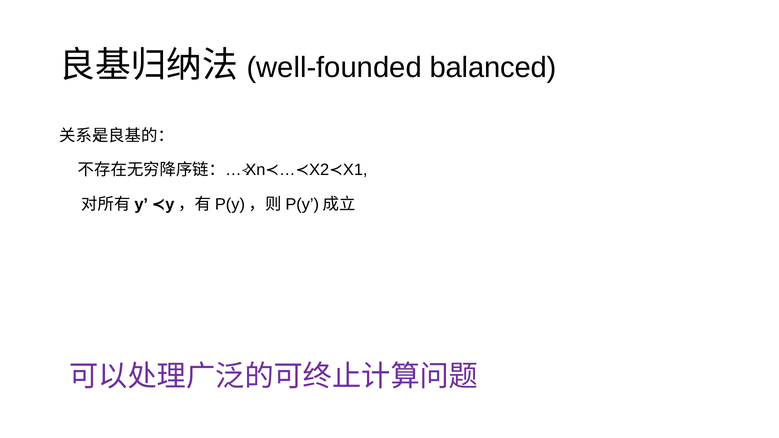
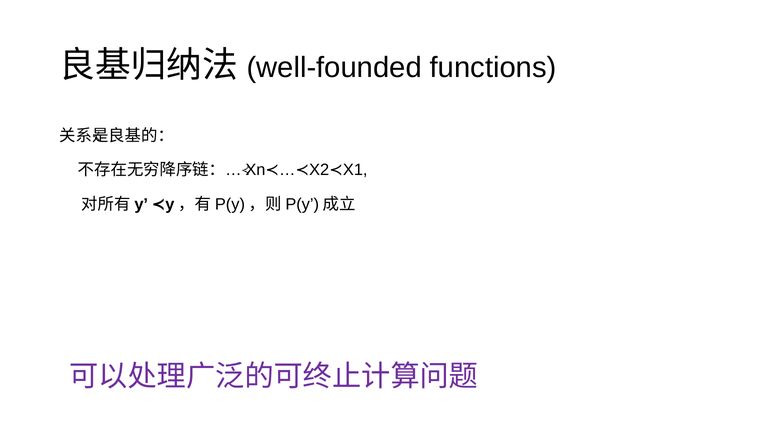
balanced: balanced -> functions (493, 68)
